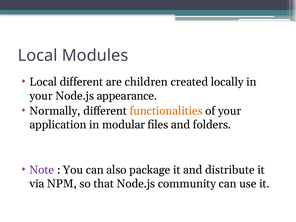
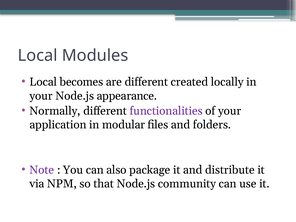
Local different: different -> becomes (81, 82)
are children: children -> different (146, 82)
functionalities colour: orange -> purple (166, 111)
